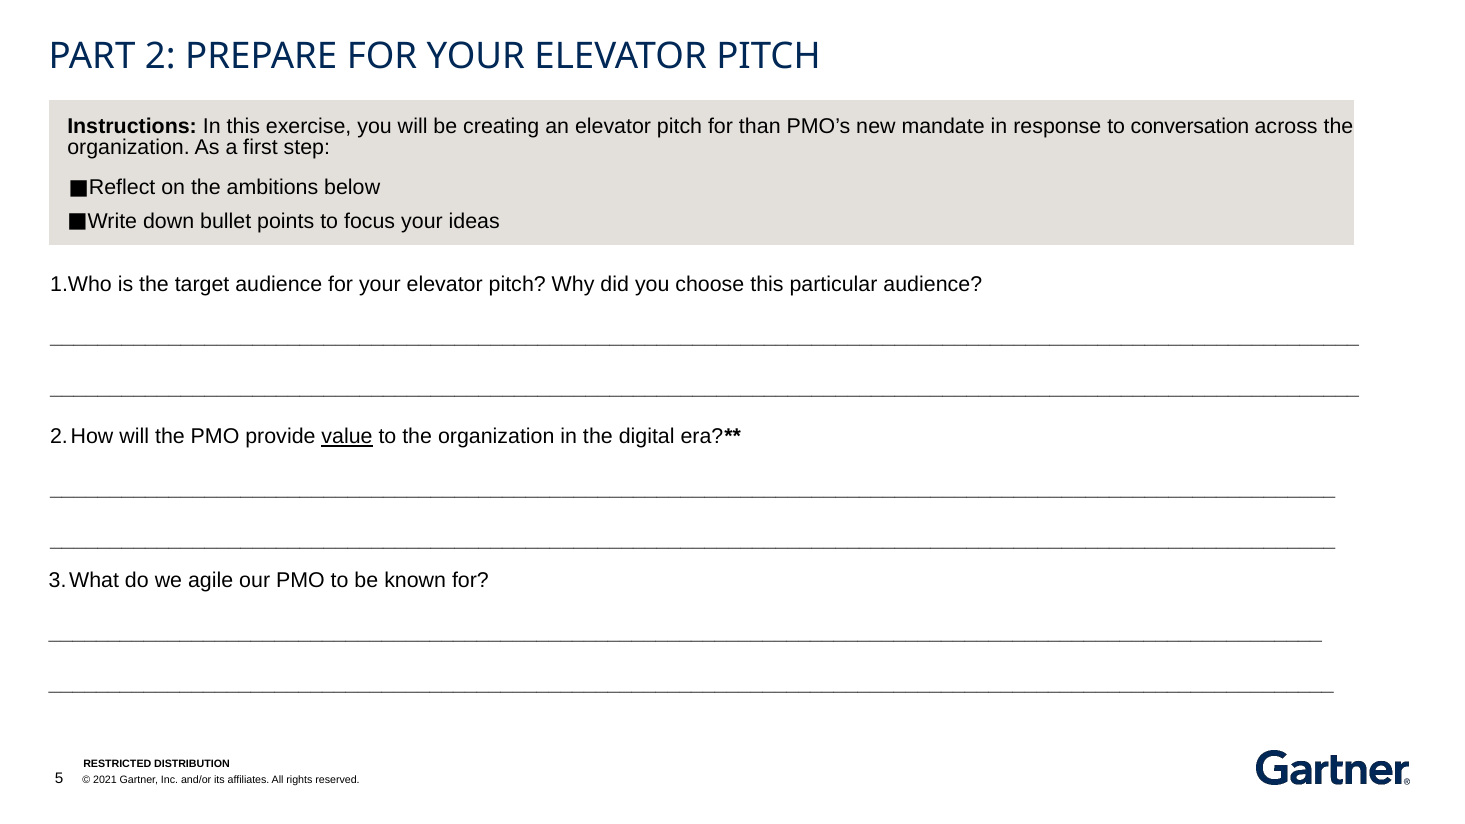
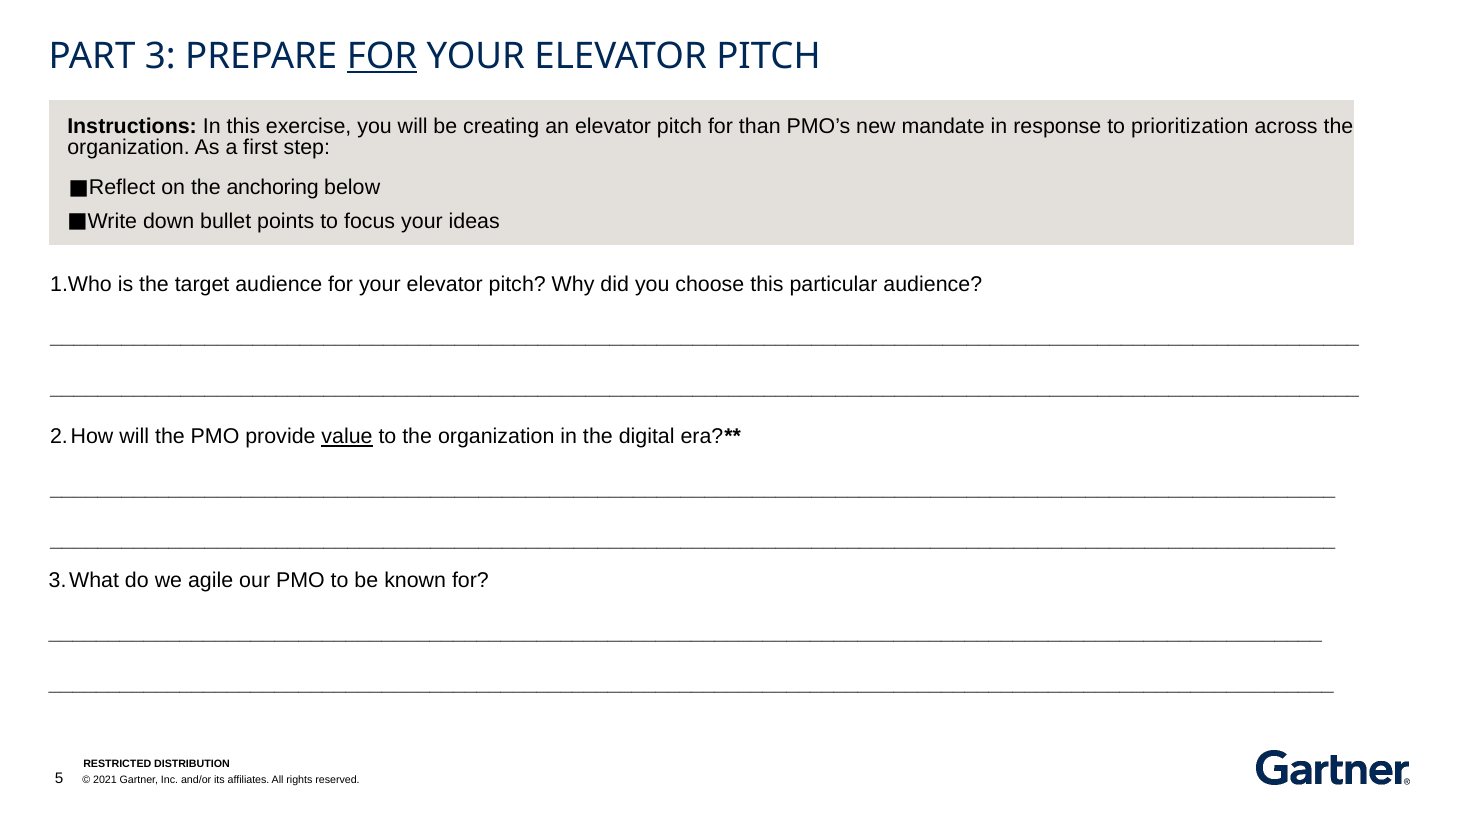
2: 2 -> 3 (160, 56)
FOR underline: none -> present (382, 56)
conversation: conversation -> prioritization (1190, 126)
ambitions: ambitions -> anchoring (273, 188)
